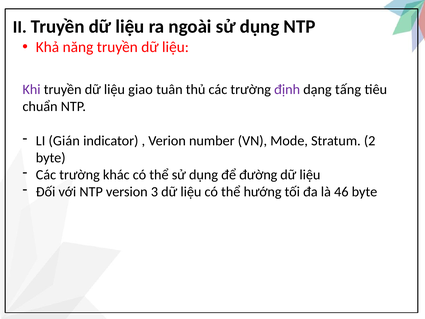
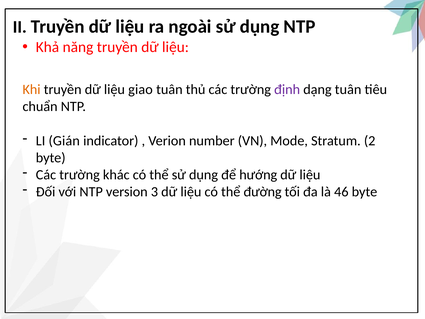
Khi colour: purple -> orange (32, 90)
dạng tấng: tấng -> tuân (348, 90)
đường: đường -> hướng (258, 175)
hướng: hướng -> đường (263, 192)
